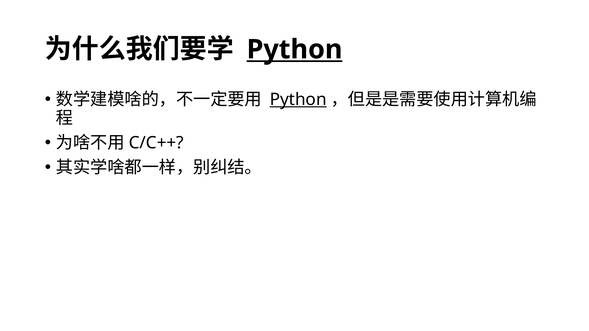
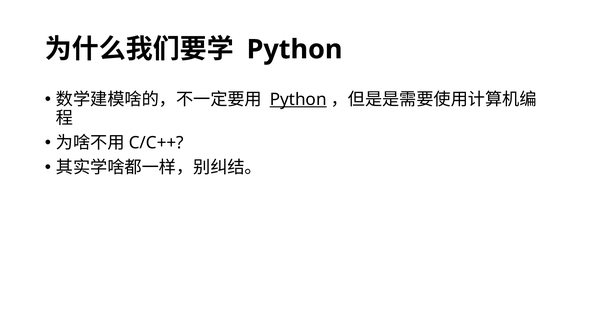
Python underline: present -> none (295, 49)
